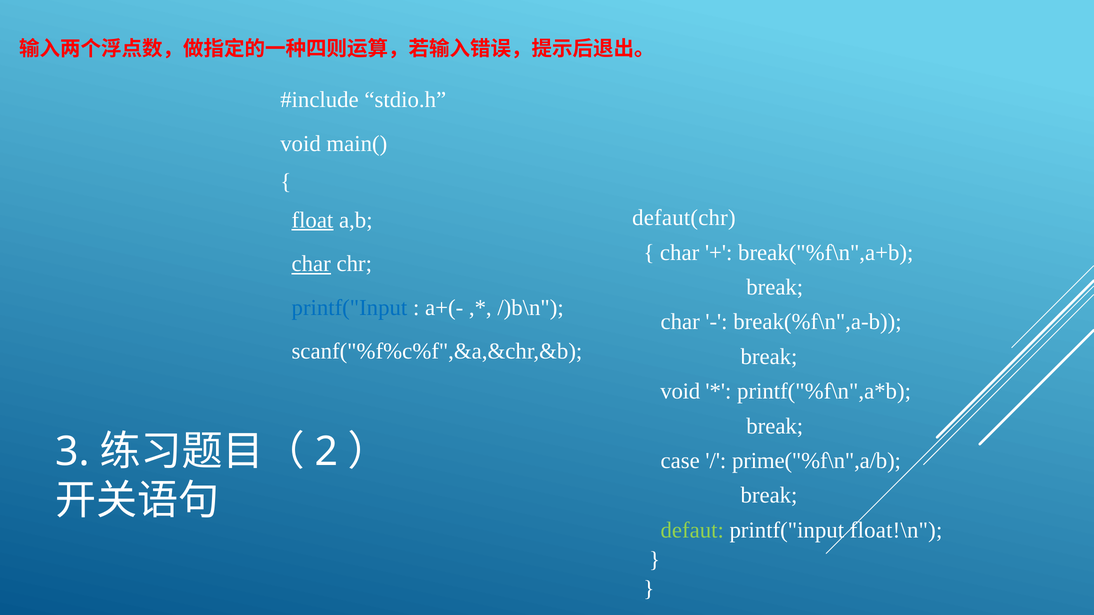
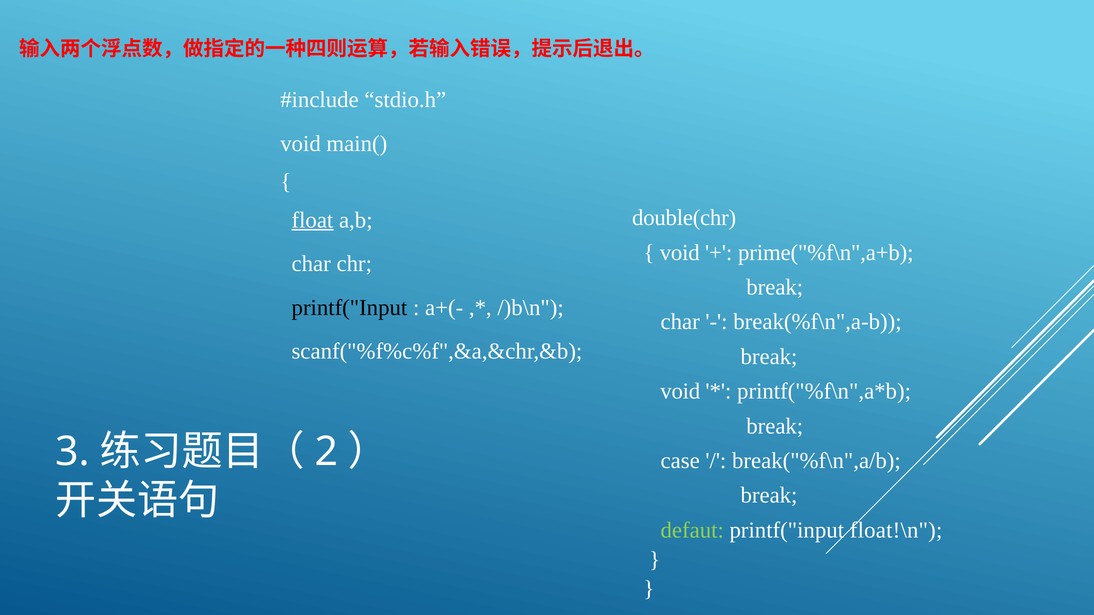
defaut(chr: defaut(chr -> double(chr (684, 218)
char: char -> void (680, 253)
break("%f\n",a+b: break("%f\n",a+b -> prime("%f\n",a+b (826, 253)
char underline: present -> none (311, 264)
printf("Input colour: blue -> black (349, 308)
prime("%f\n",a/b: prime("%f\n",a/b -> break("%f\n",a/b (816, 461)
